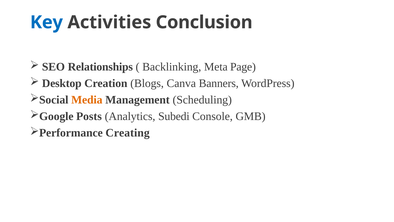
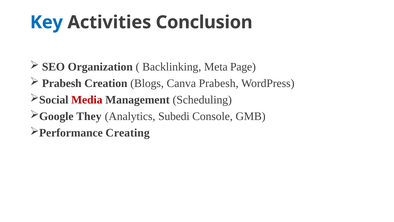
Relationships: Relationships -> Organization (100, 67)
Desktop: Desktop -> Prabesh (62, 83)
Canva Banners: Banners -> Prabesh (219, 83)
Media colour: orange -> red (87, 100)
Posts: Posts -> They (89, 116)
